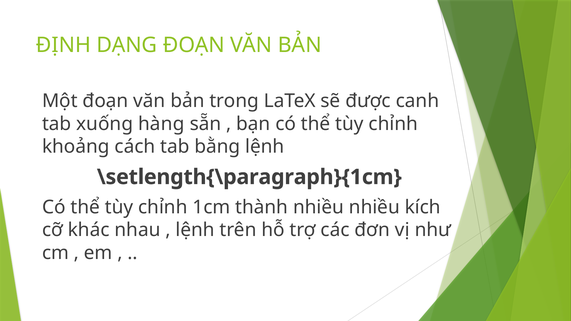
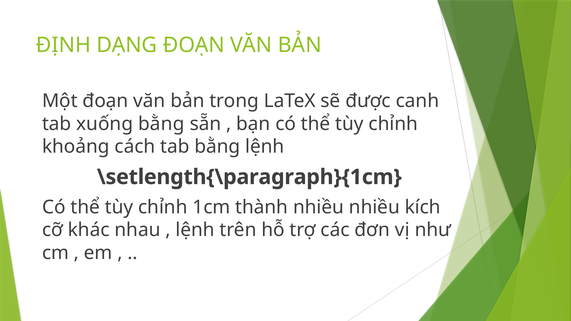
xuống hàng: hàng -> bằng (161, 124)
